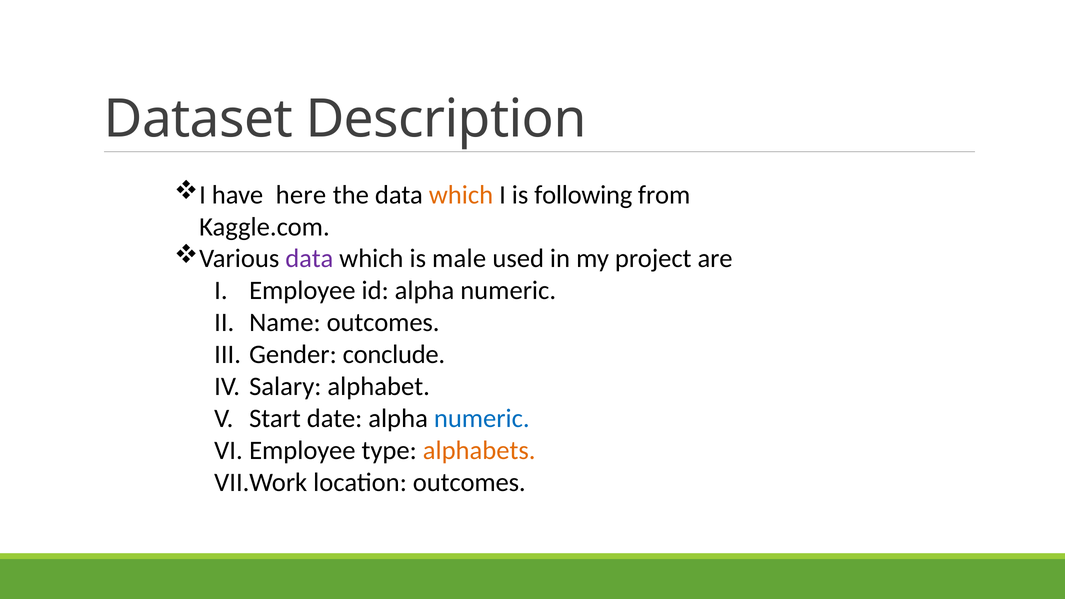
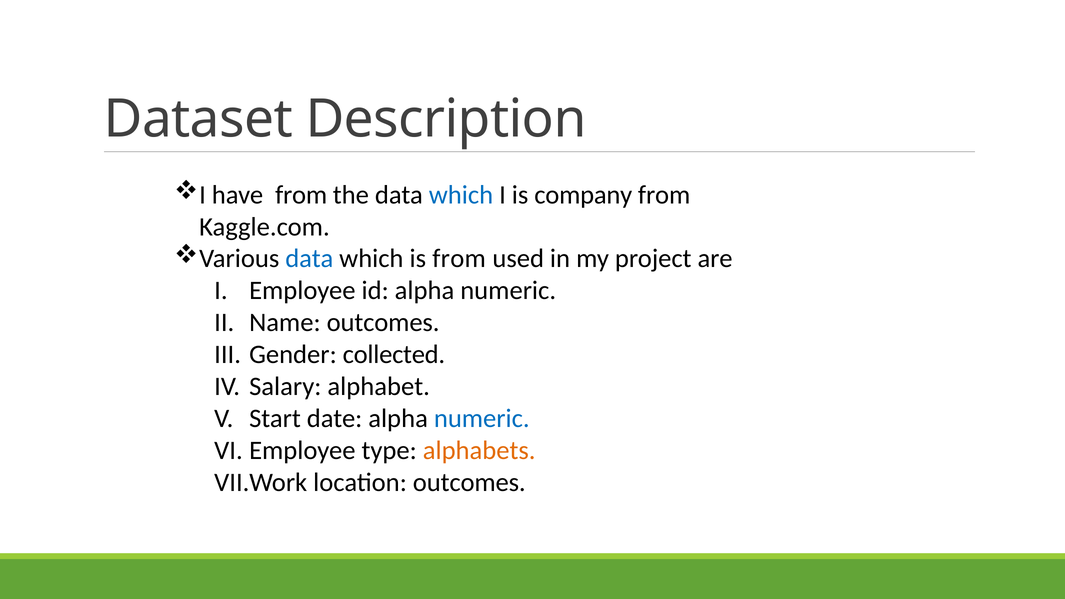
have here: here -> from (301, 195)
which colour: orange -> blue (461, 195)
following: following -> company (583, 195)
data colour: purple -> blue (309, 259)
is male: male -> from (459, 259)
conclude: conclude -> collected (394, 355)
